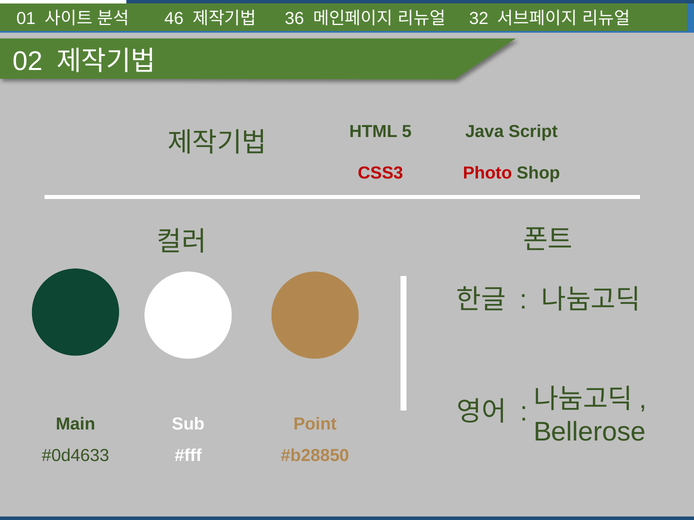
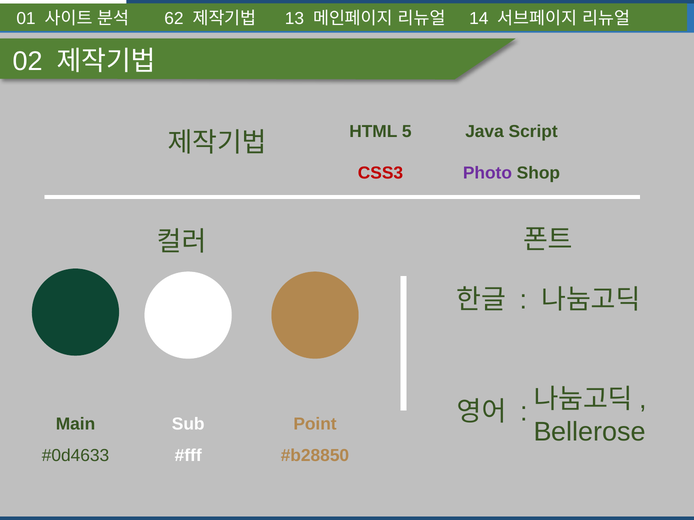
46: 46 -> 62 (174, 18)
36: 36 -> 13 (294, 18)
32: 32 -> 14 (479, 18)
Photo colour: red -> purple (487, 173)
